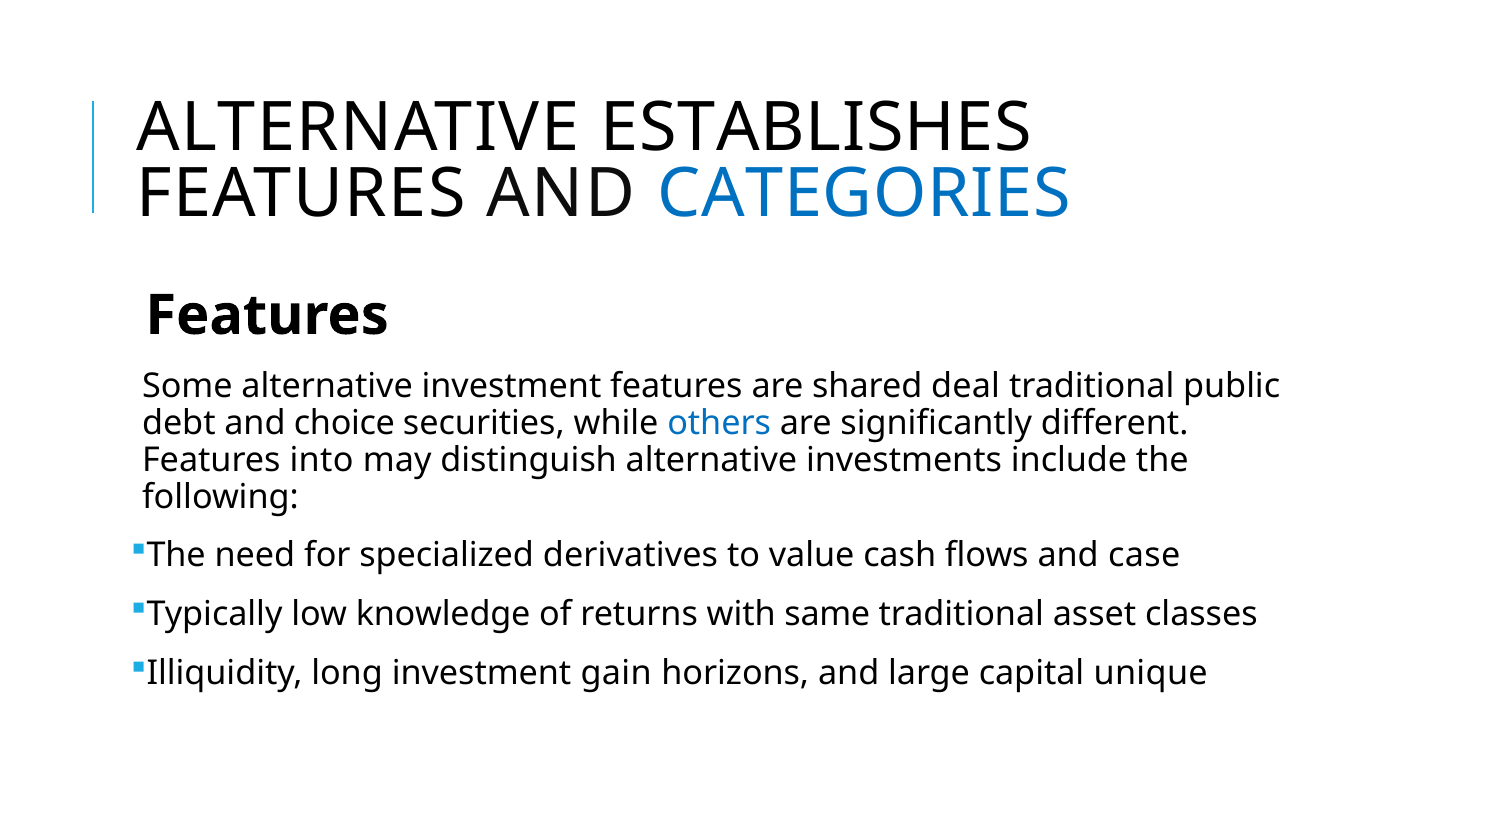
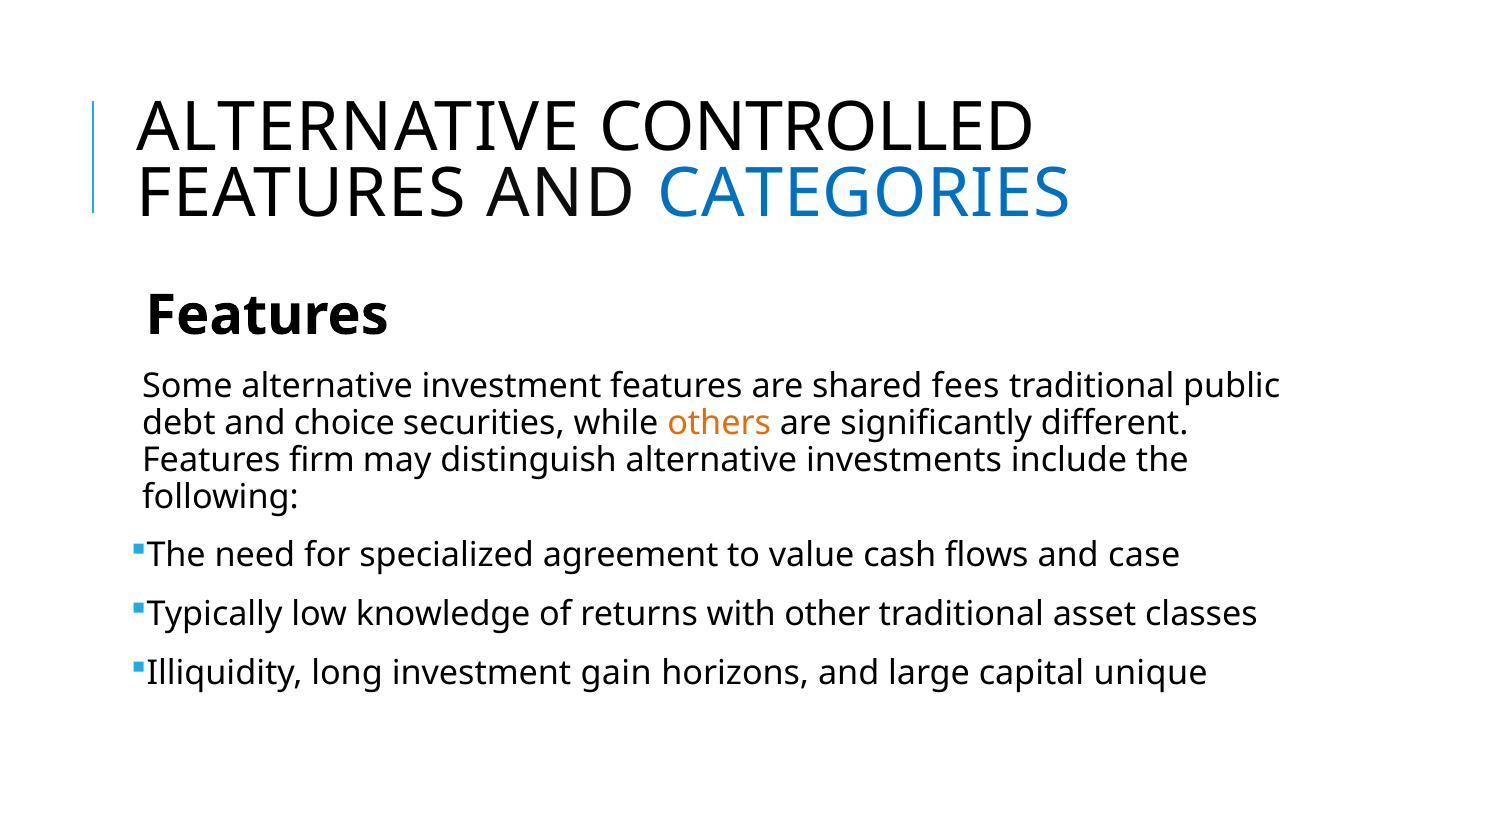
ESTABLISHES: ESTABLISHES -> CONTROLLED (817, 128)
deal: deal -> fees (966, 386)
others colour: blue -> orange (719, 423)
into: into -> firm (322, 460)
derivatives: derivatives -> agreement (631, 555)
same: same -> other (827, 614)
